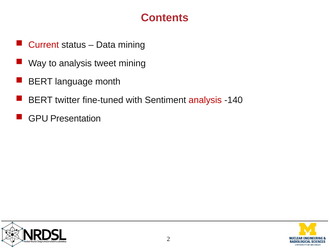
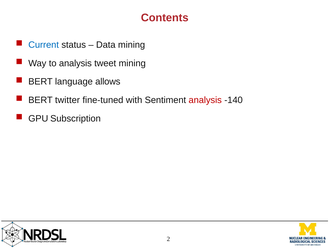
Current colour: red -> blue (44, 45)
month: month -> allows (108, 82)
Presentation: Presentation -> Subscription (76, 118)
